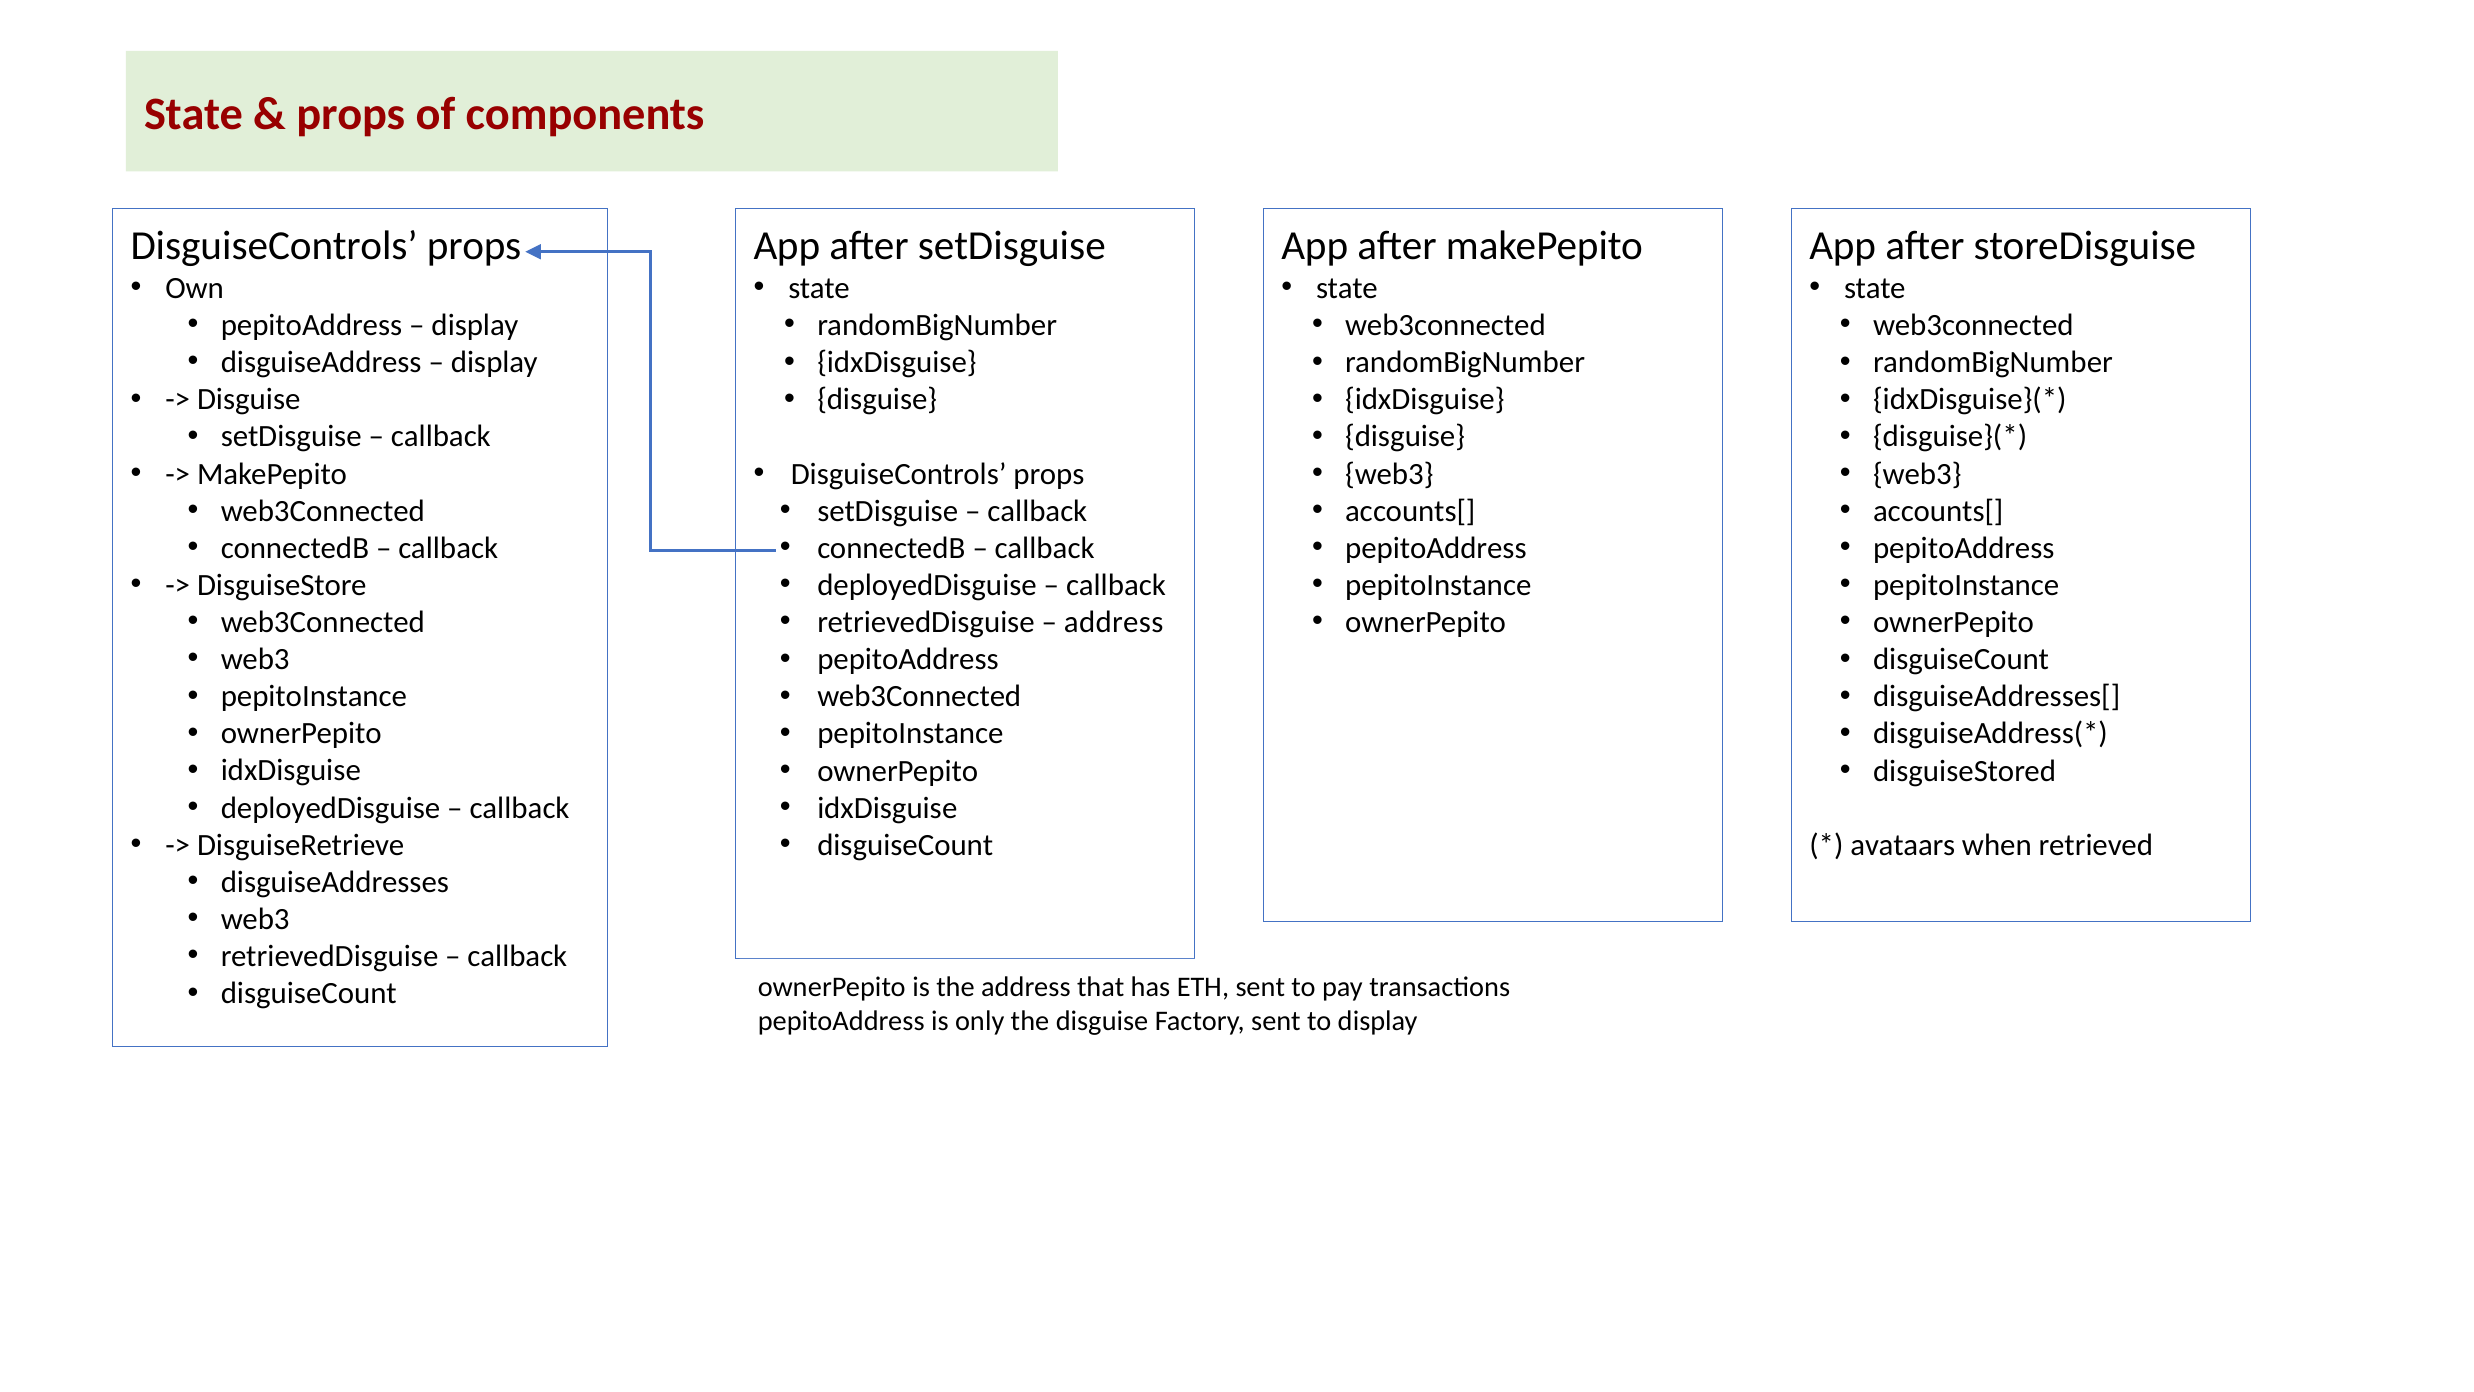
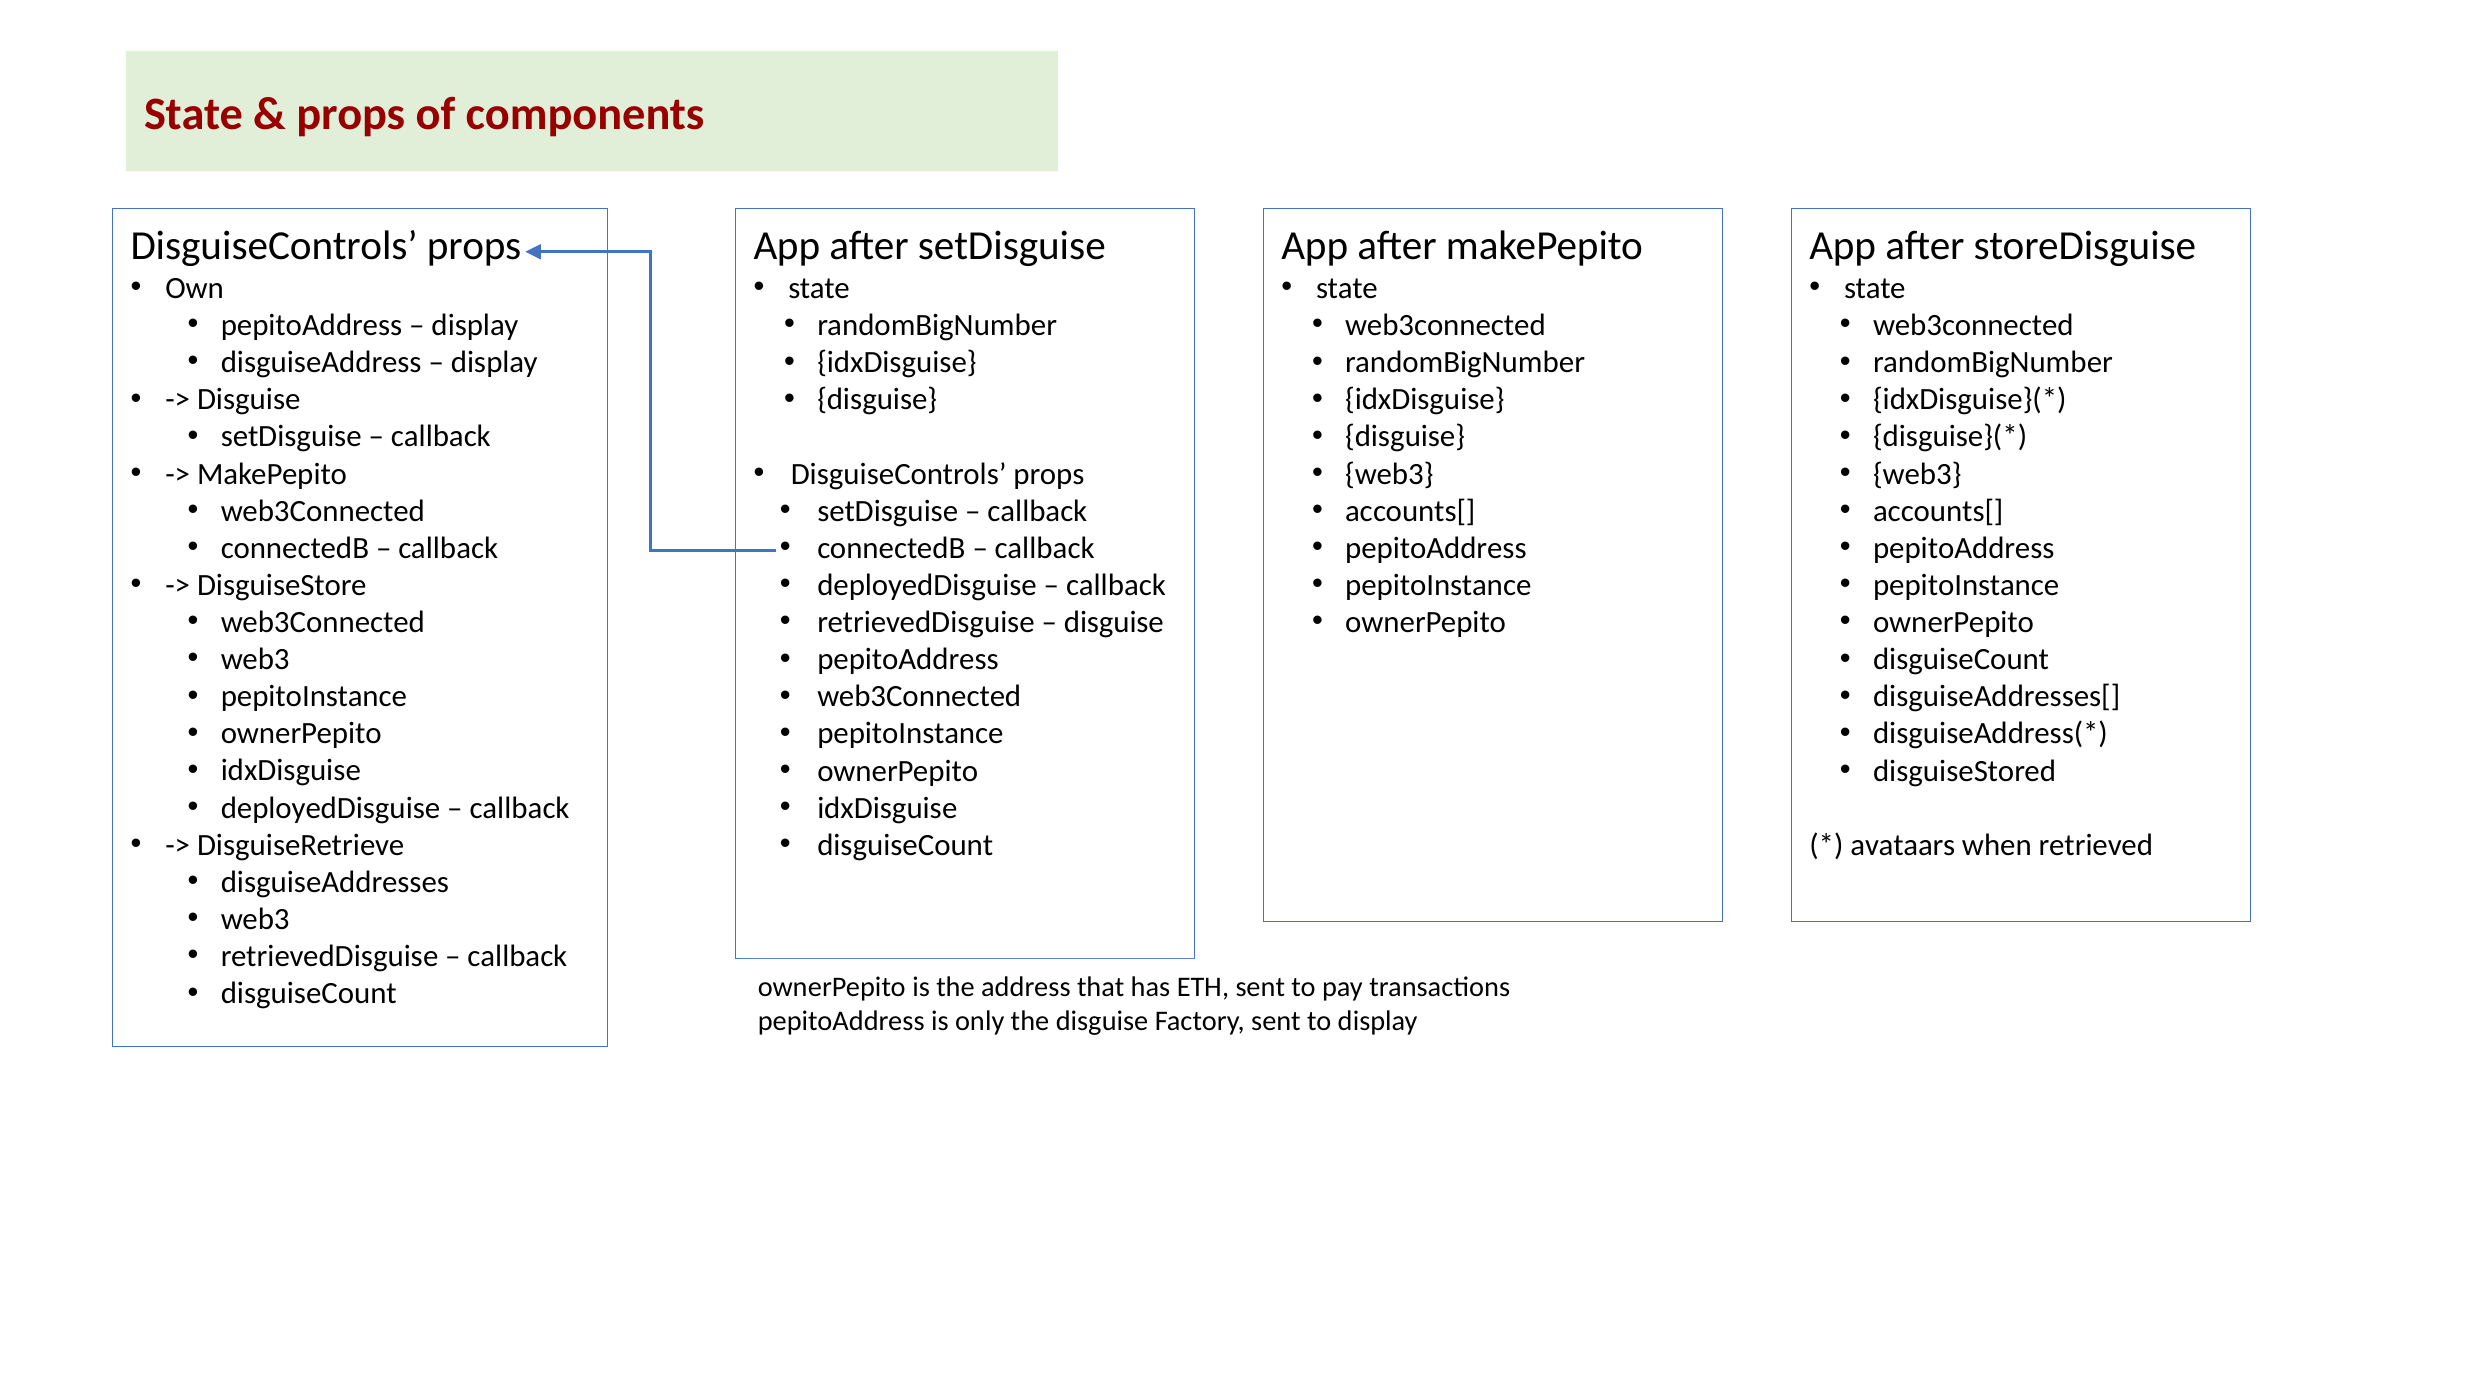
address: address -> disguise (1114, 622)
